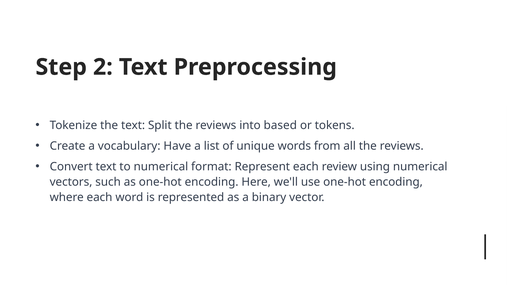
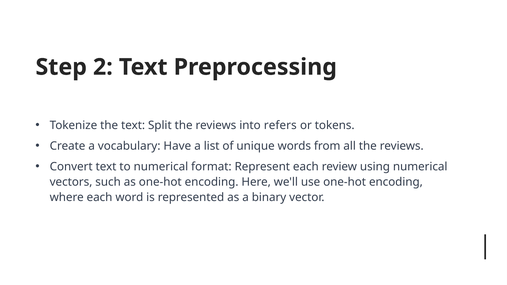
based: based -> refers (280, 125)
